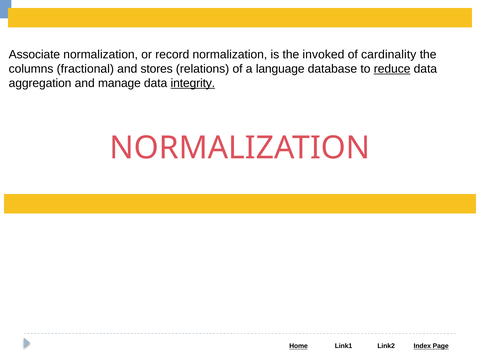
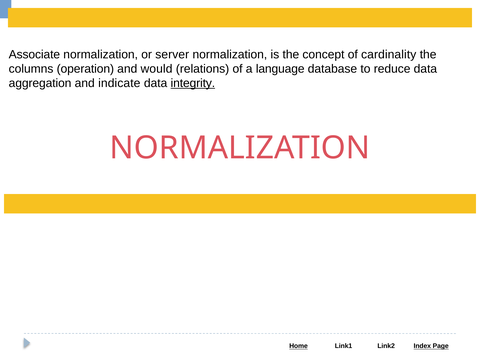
record: record -> server (172, 54)
invoked: invoked -> concept (323, 54)
fractional: fractional -> operation (85, 69)
stores: stores -> would (157, 69)
reduce underline: present -> none (392, 69)
manage: manage -> indicate (119, 83)
